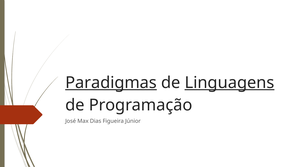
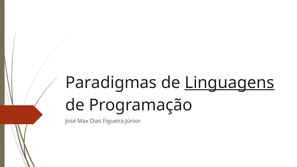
Paradigmas underline: present -> none (111, 83)
